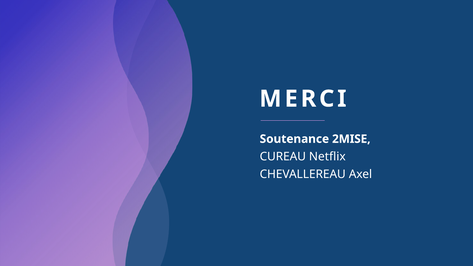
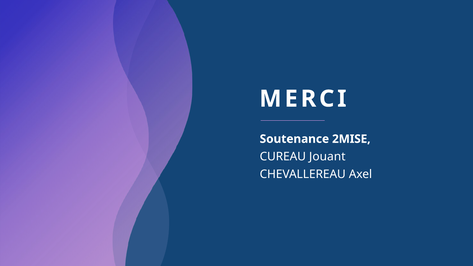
Netflix: Netflix -> Jouant (327, 157)
